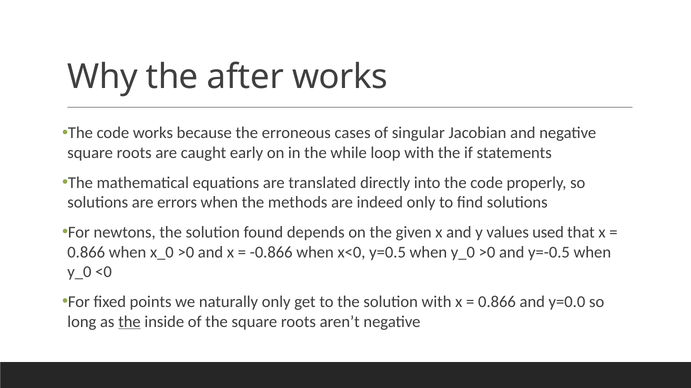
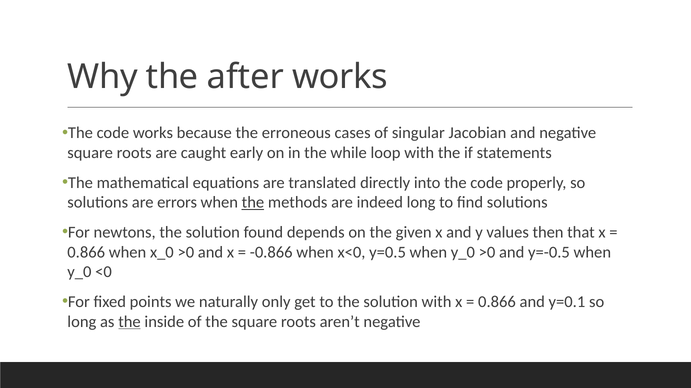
the underline: none -> present (253, 203)
indeed only: only -> long (421, 203)
used: used -> then (548, 233)
y=0.0: y=0.0 -> y=0.1 (567, 302)
